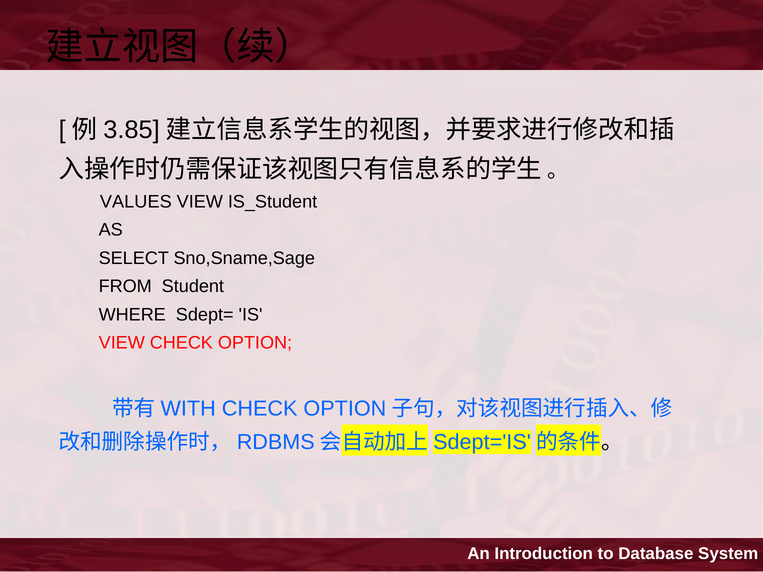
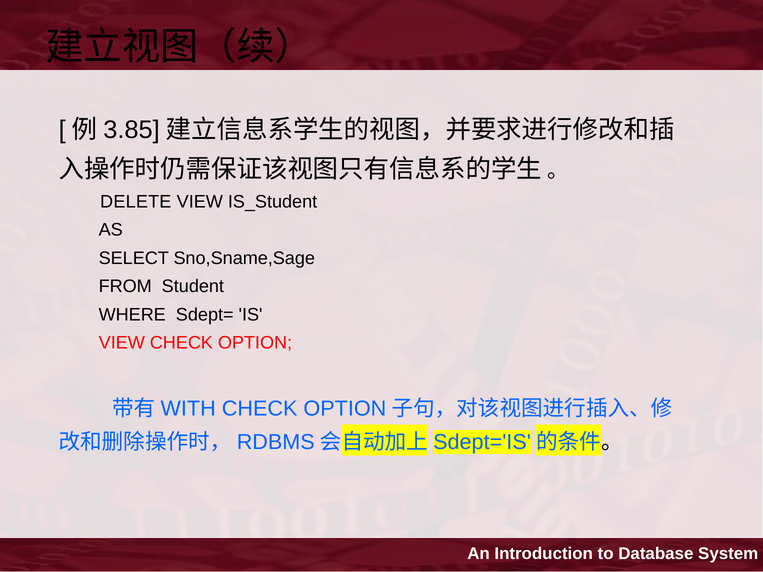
VALUES: VALUES -> DELETE (136, 202)
